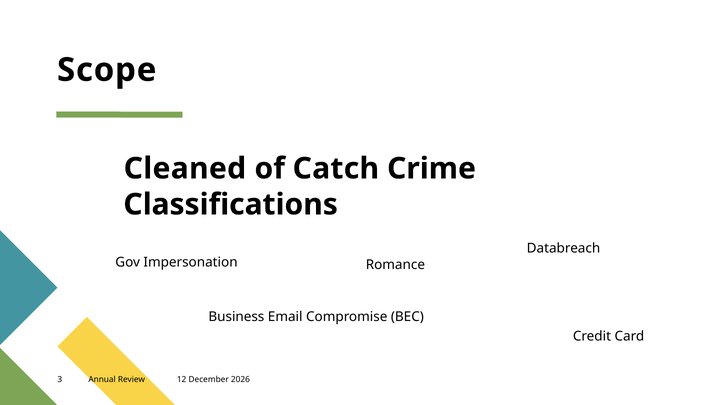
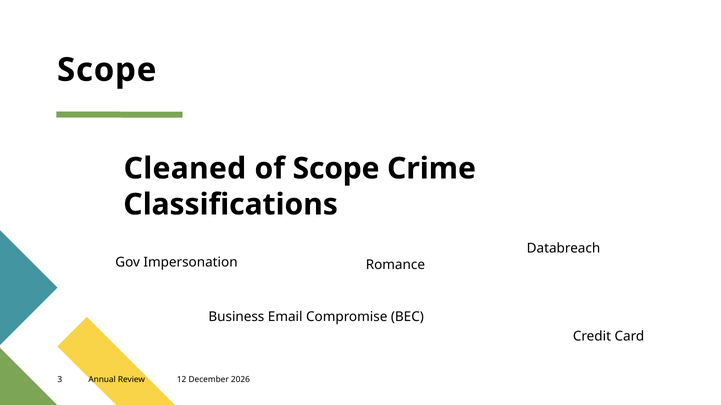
of Catch: Catch -> Scope (336, 169)
